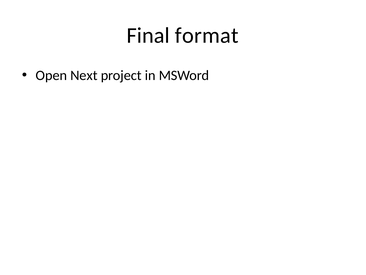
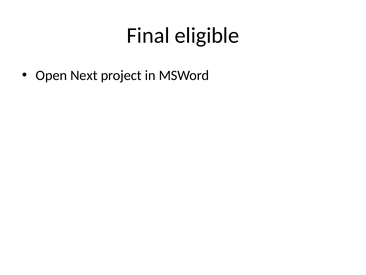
format: format -> eligible (207, 35)
